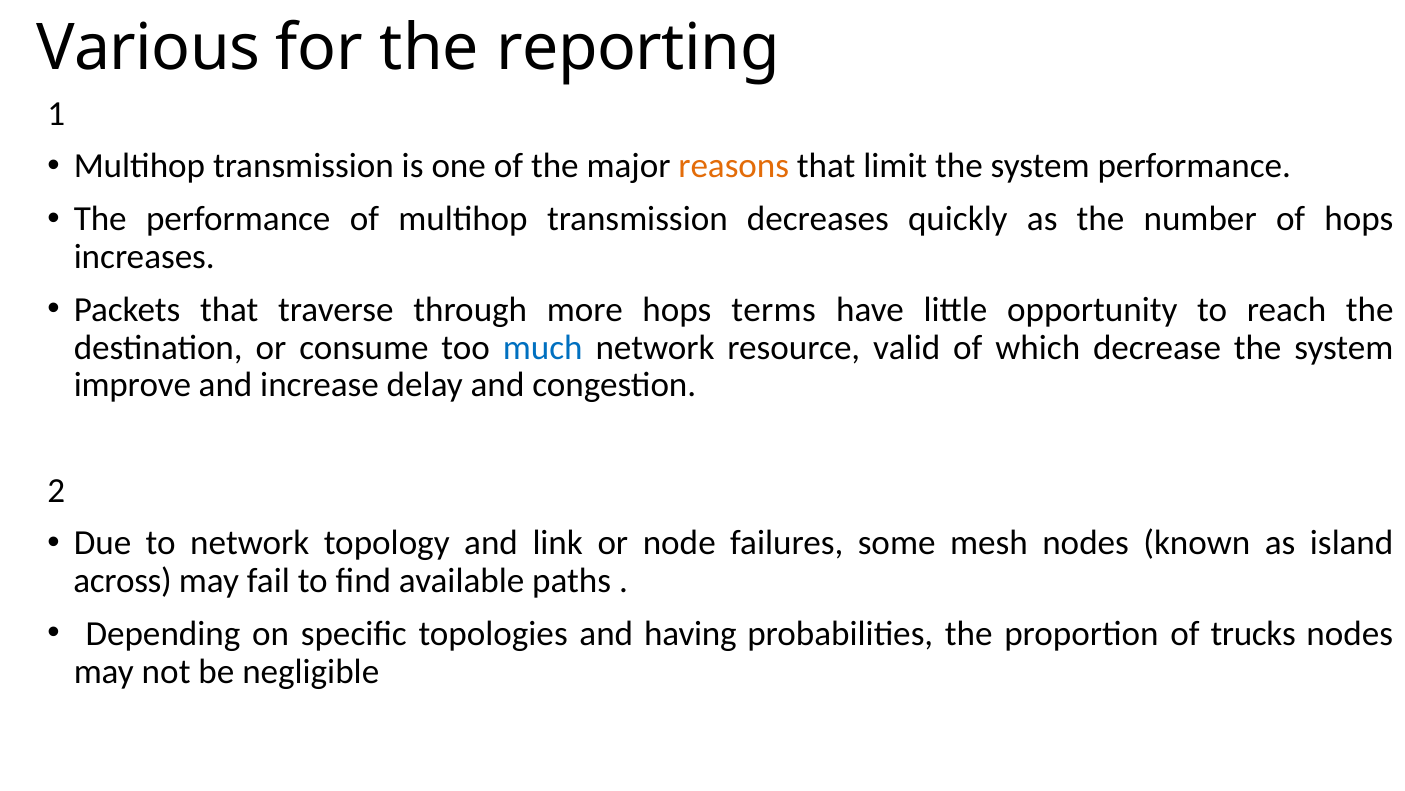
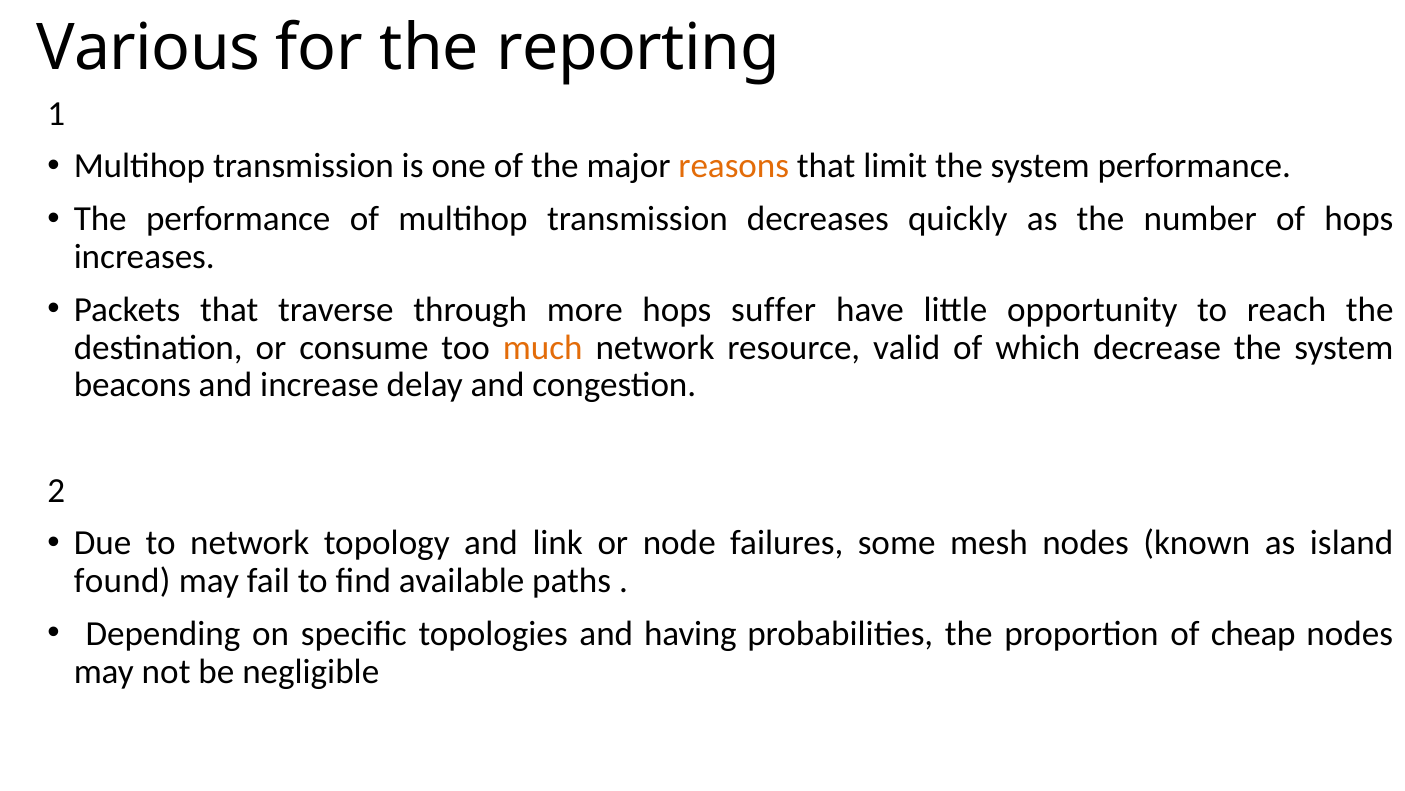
terms: terms -> suffer (774, 309)
much colour: blue -> orange (543, 347)
improve: improve -> beacons (132, 385)
across: across -> found (122, 581)
trucks: trucks -> cheap (1253, 633)
